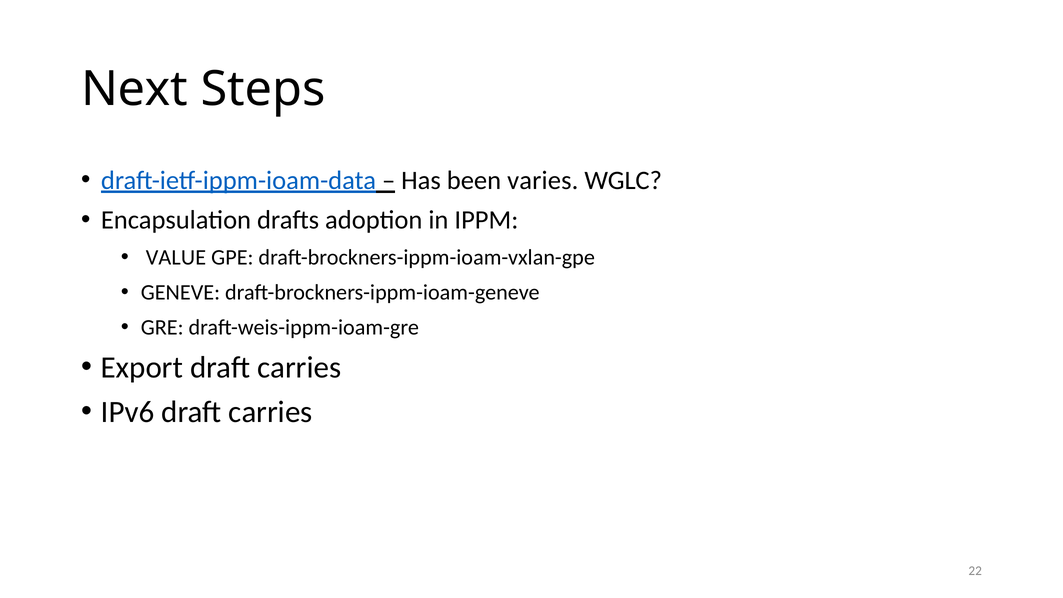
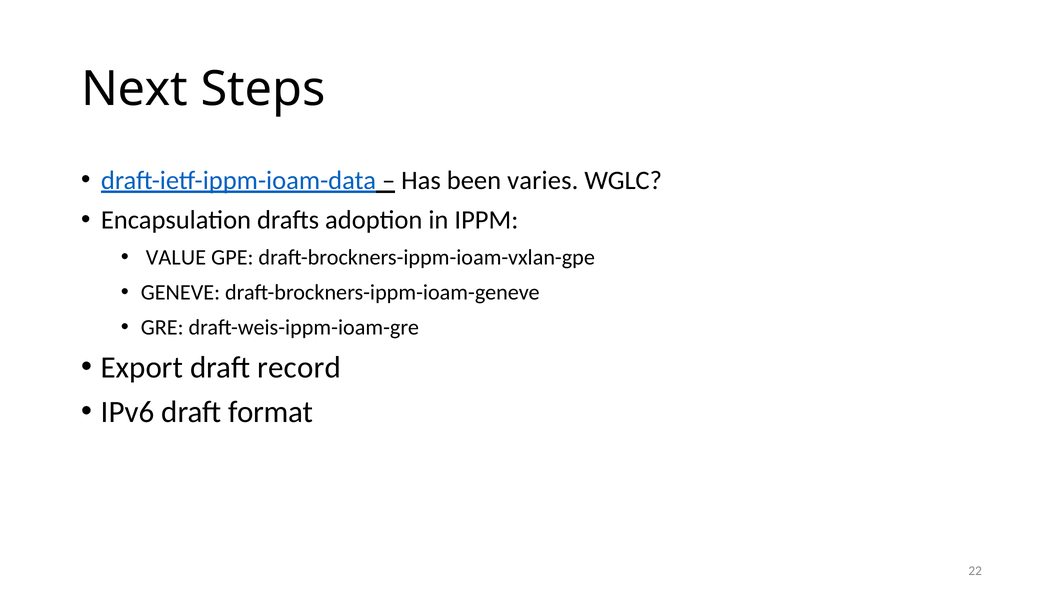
Export draft carries: carries -> record (299, 367)
IPv6 draft carries: carries -> format (271, 412)
